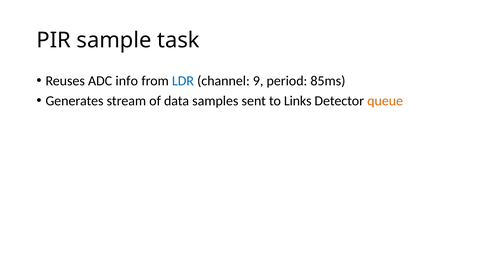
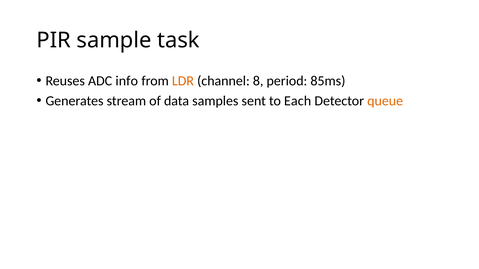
LDR colour: blue -> orange (183, 81)
9: 9 -> 8 (258, 81)
Links: Links -> Each (298, 101)
